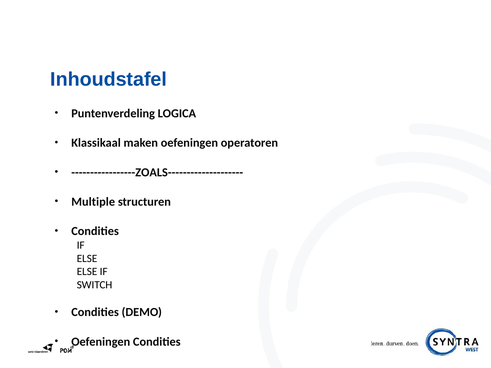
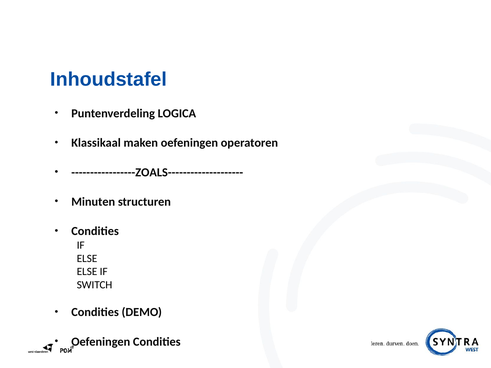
Multiple: Multiple -> Minuten (93, 202)
